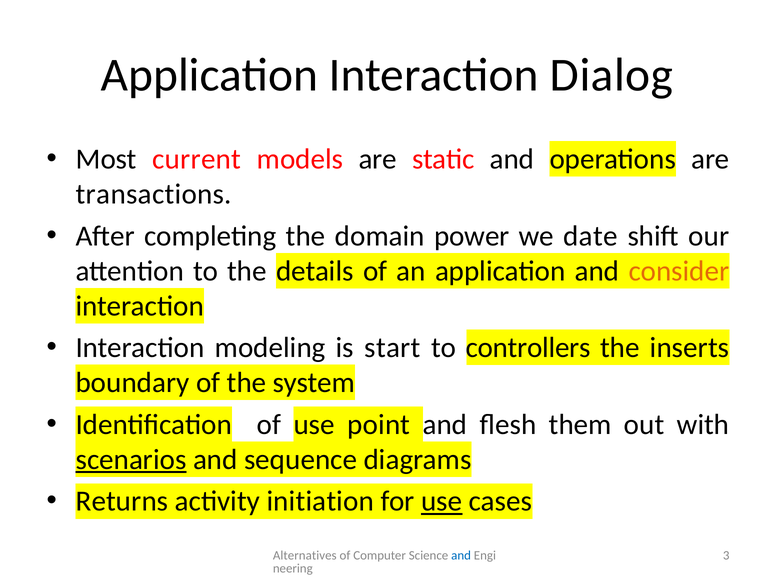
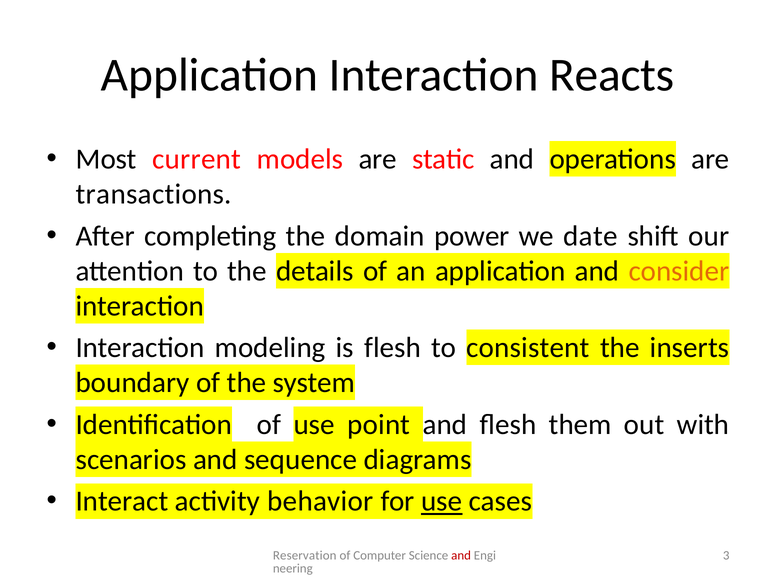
Dialog: Dialog -> Reacts (612, 75)
is start: start -> flesh (393, 348)
controllers: controllers -> consistent (528, 348)
scenarios underline: present -> none (131, 460)
Returns: Returns -> Interact (122, 501)
initiation: initiation -> behavior (320, 501)
Alternatives: Alternatives -> Reservation (305, 556)
and colour: blue -> red (461, 556)
